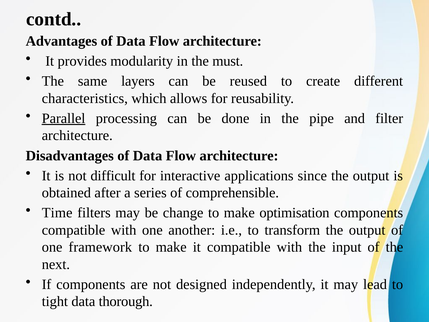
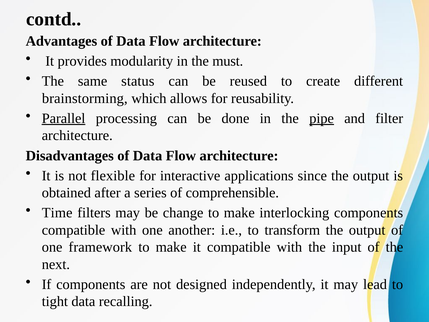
layers: layers -> status (138, 81)
characteristics: characteristics -> brainstorming (85, 98)
pipe underline: none -> present (322, 118)
difficult: difficult -> flexible (113, 176)
optimisation: optimisation -> interlocking (294, 213)
thorough: thorough -> recalling (126, 301)
